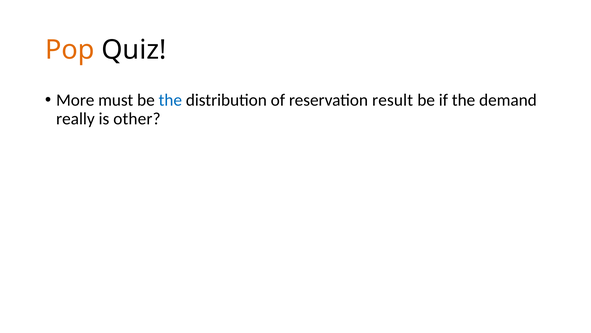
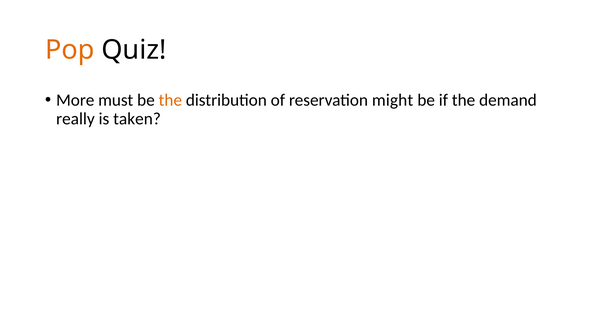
the colour: blue -> orange (170, 100)
result: result -> might (393, 100)
other: other -> taken (137, 119)
